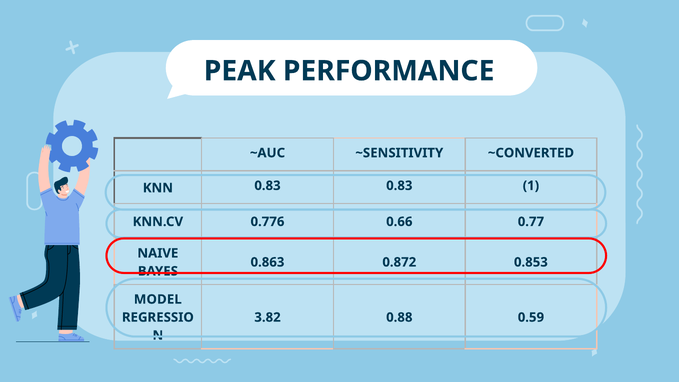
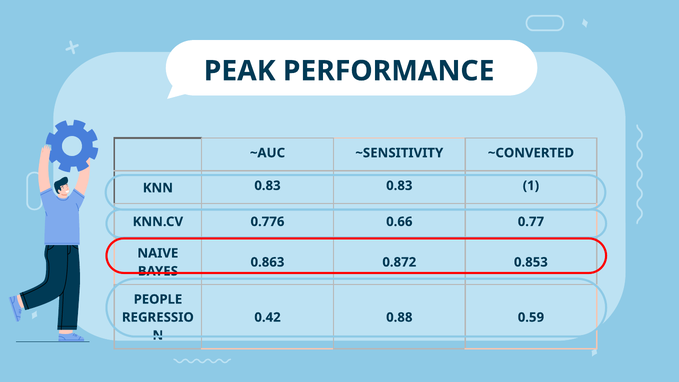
MODEL: MODEL -> PEOPLE (158, 299)
3.82: 3.82 -> 0.42 (268, 317)
